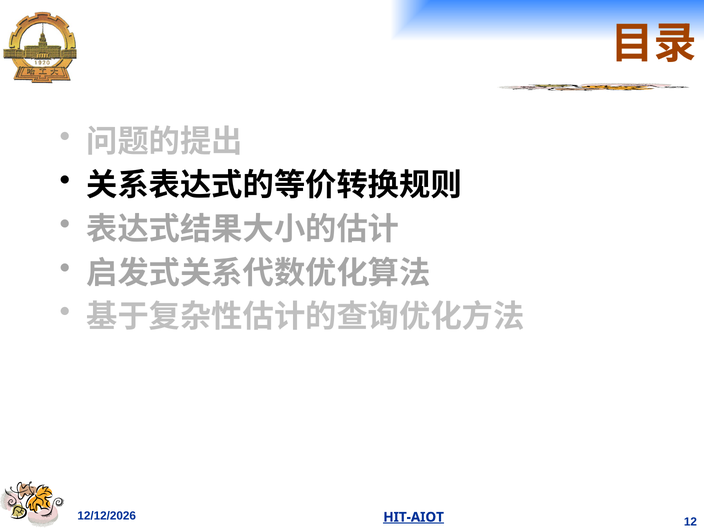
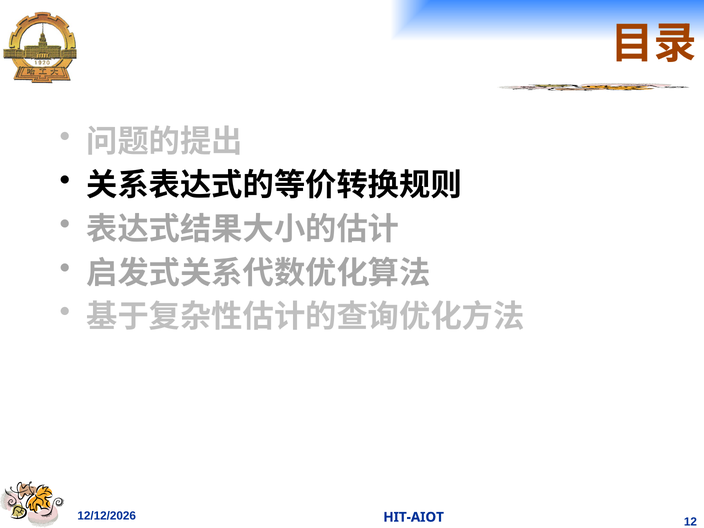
HIT-AIOT underline: present -> none (414, 517)
